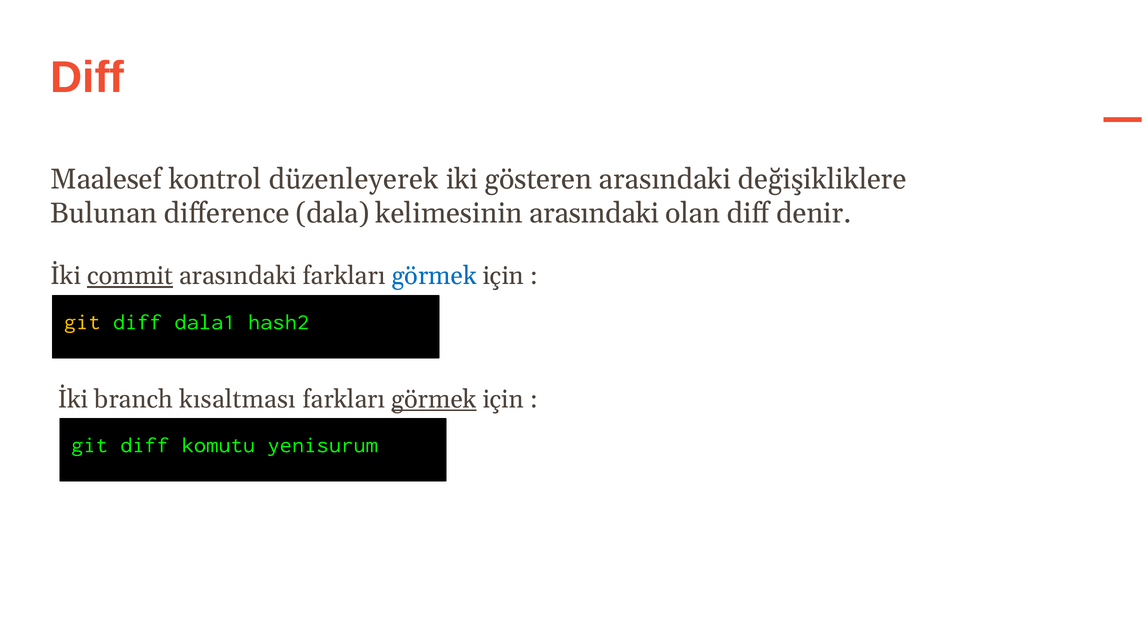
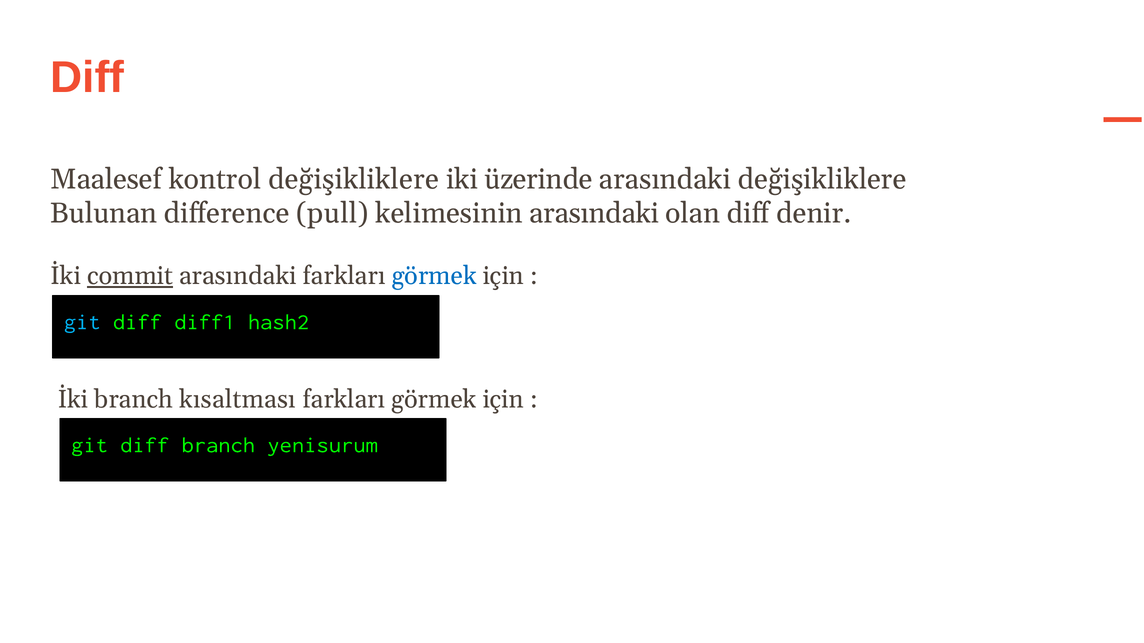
kontrol düzenleyerek: düzenleyerek -> değişikliklere (354, 179)
gösteren: gösteren -> üzerinde (538, 179)
dala: dala -> pull (332, 214)
git colour: yellow -> light blue (82, 322)
dala1: dala1 -> diff1 (205, 322)
görmek underline: present -> none (434, 399)
diff komutu: komutu -> branch (218, 445)
